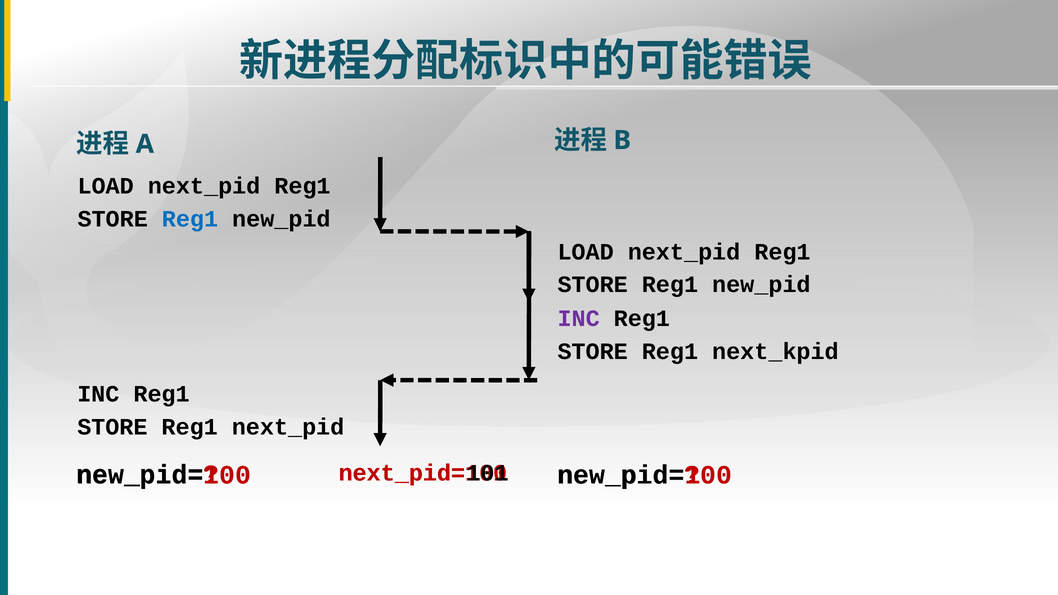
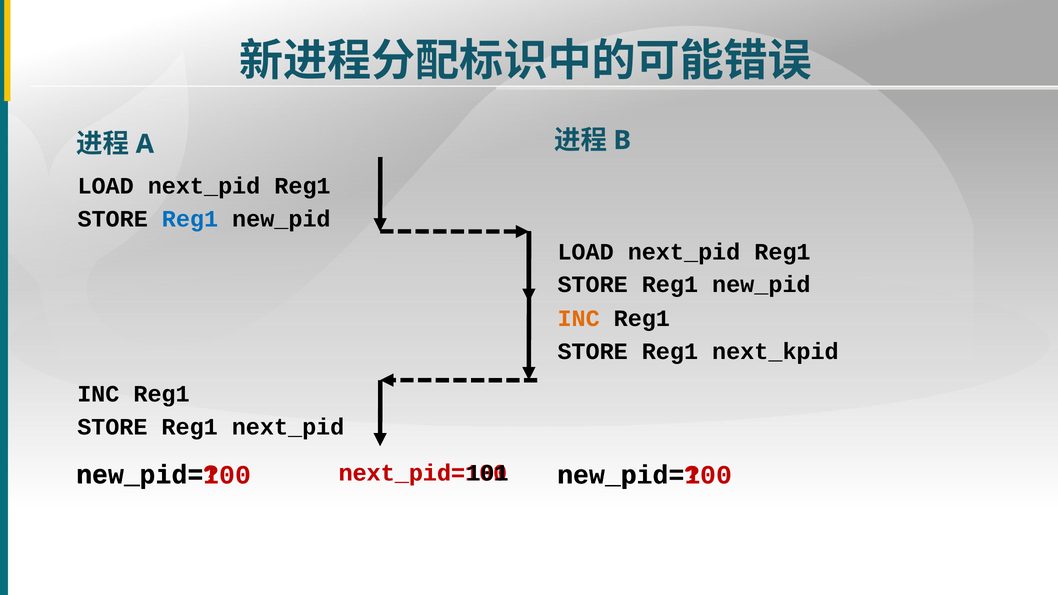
INC colour: purple -> orange (579, 319)
